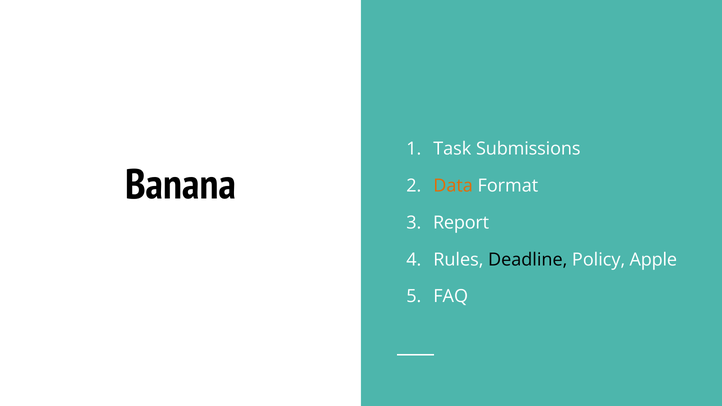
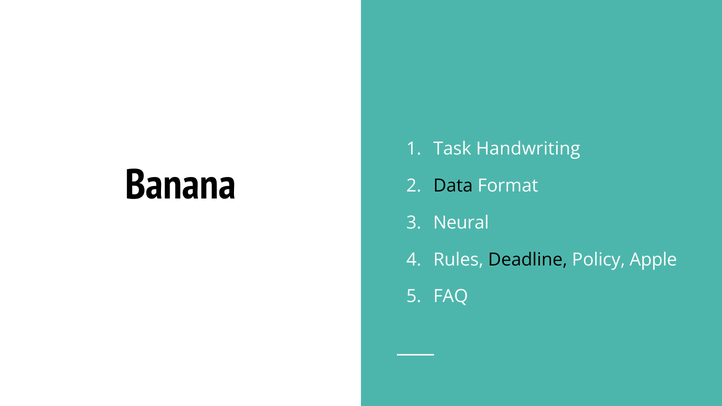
Submissions: Submissions -> Handwriting (528, 149)
Data colour: orange -> black (453, 186)
Report: Report -> Neural (461, 223)
